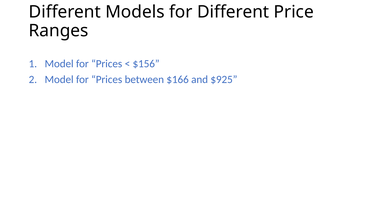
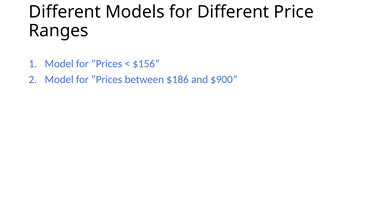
$166: $166 -> $186 (178, 80)
$925: $925 -> $900 (224, 80)
